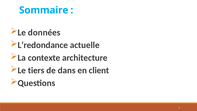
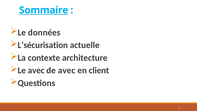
Sommaire underline: none -> present (44, 10)
L’redondance: L’redondance -> L’sécurisation (43, 45)
Le tiers: tiers -> avec (36, 70)
de dans: dans -> avec (67, 70)
